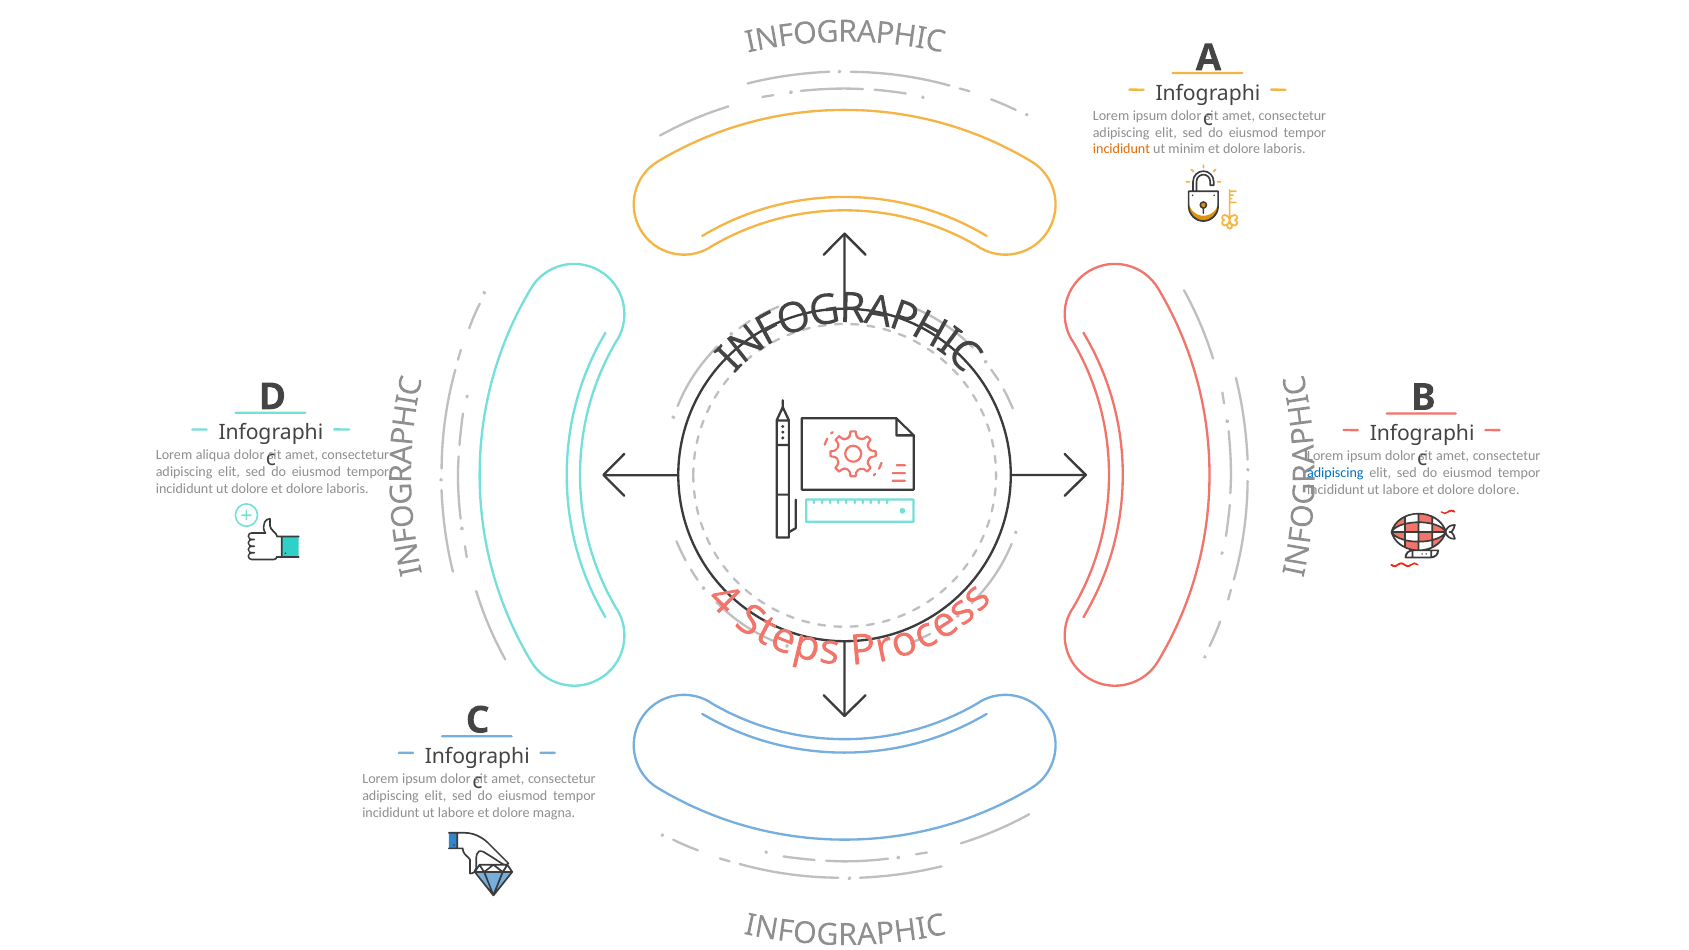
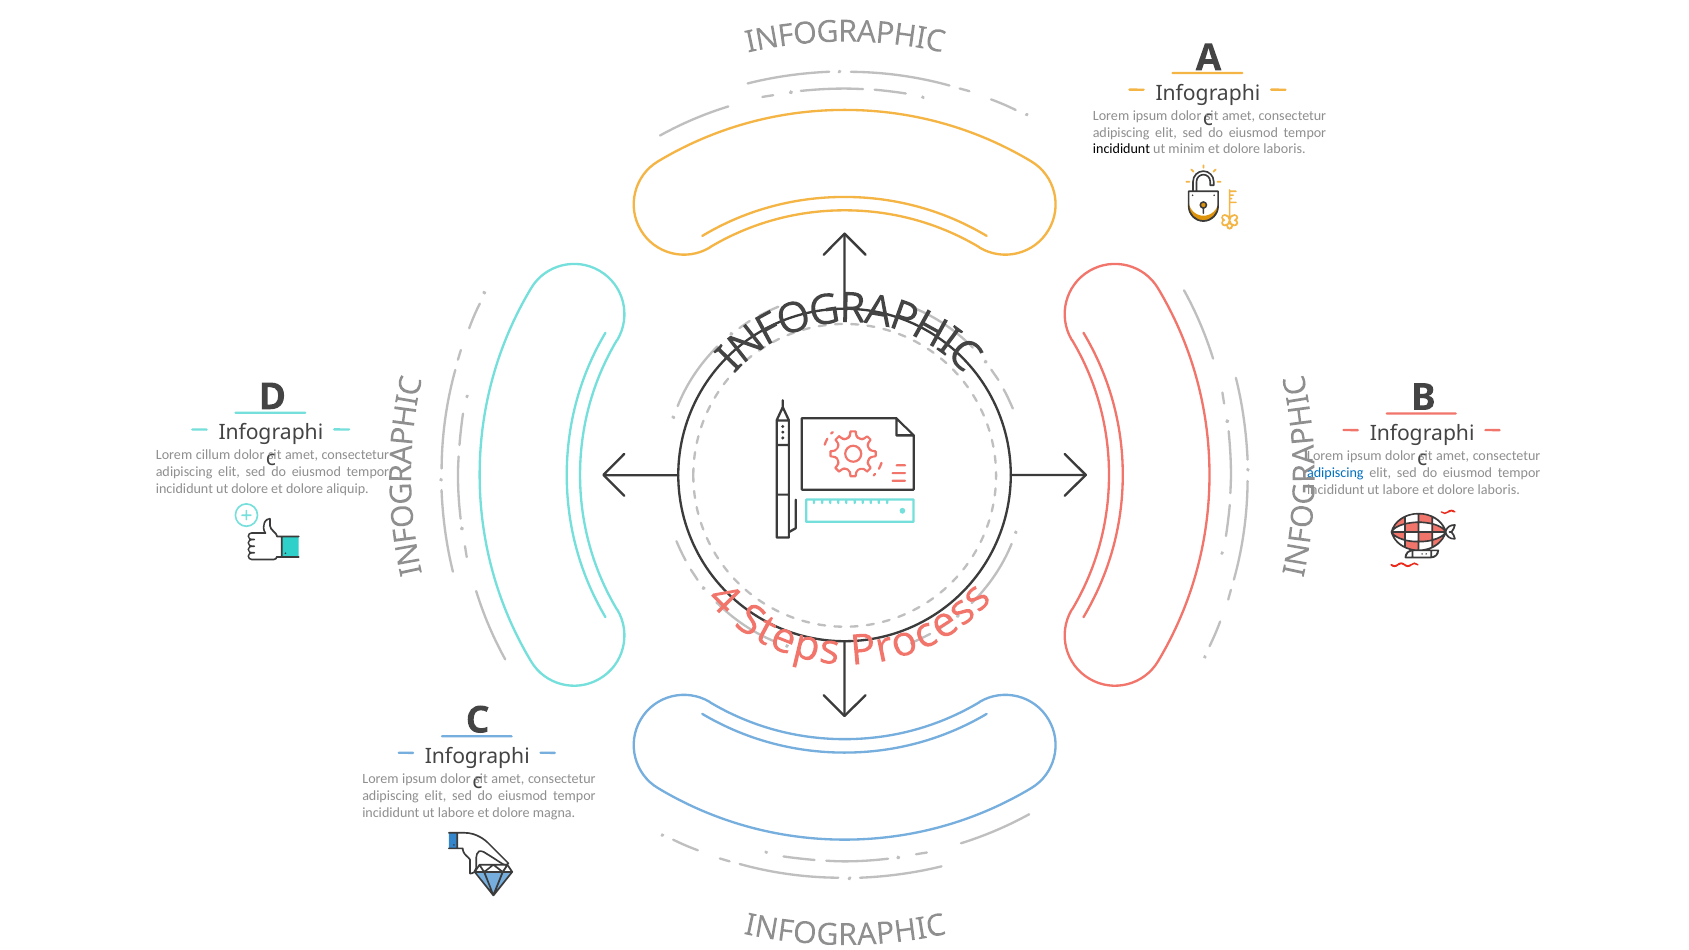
incididunt colour: orange -> black (1121, 149)
aliqua: aliqua -> cillum (213, 455)
laboris: laboris -> aliquip (348, 489)
labore et dolore dolore: dolore -> laboris (1499, 490)
